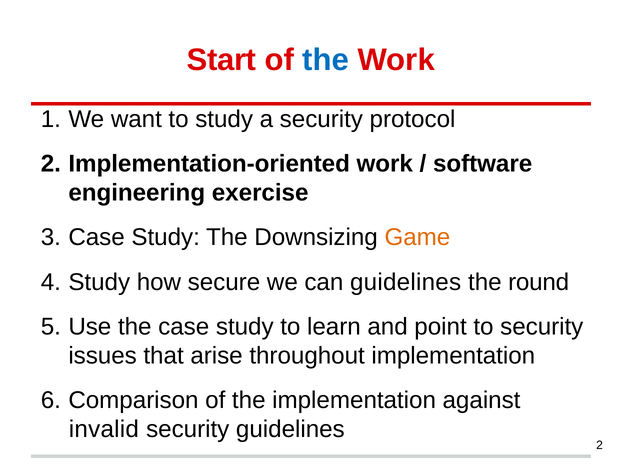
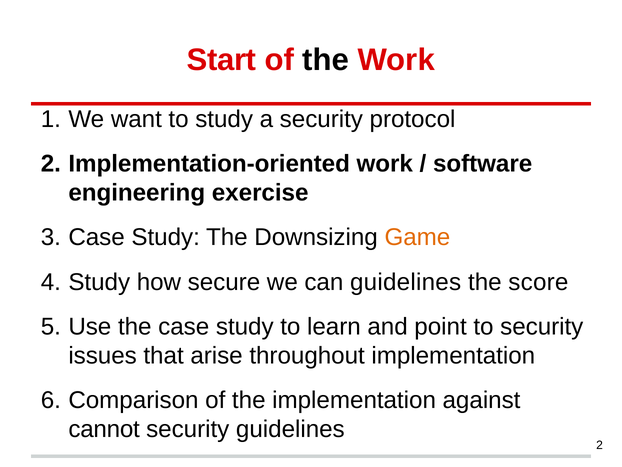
the colour: blue -> black (326, 60)
round: round -> score (538, 282)
invalid: invalid -> cannot (104, 429)
